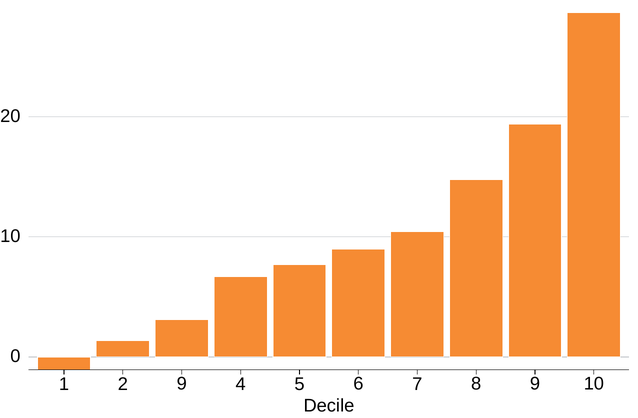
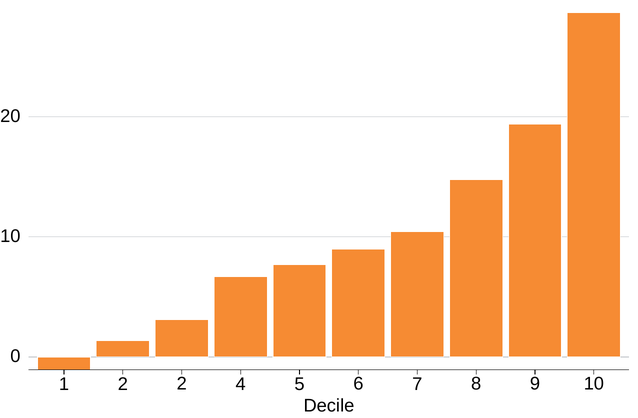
2 9: 9 -> 2 (182, 383)
